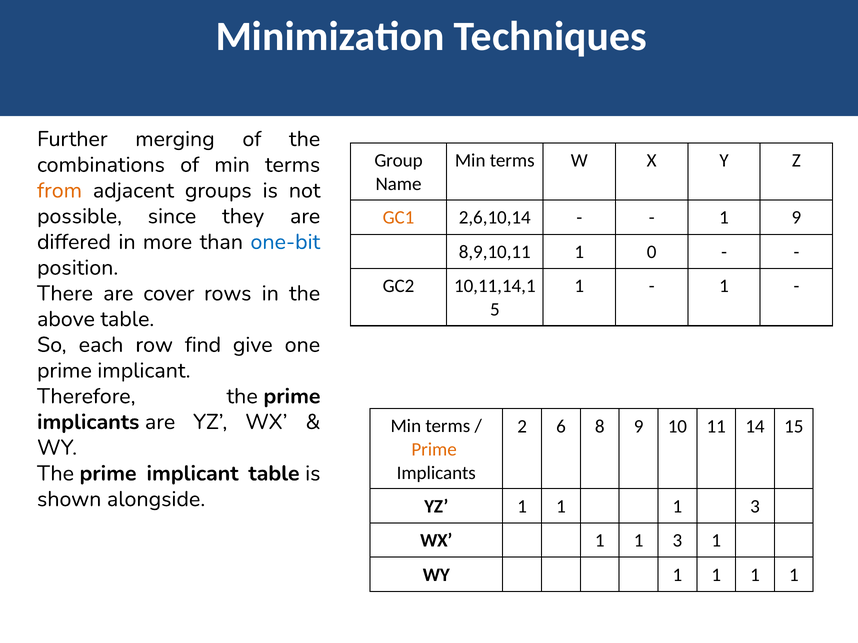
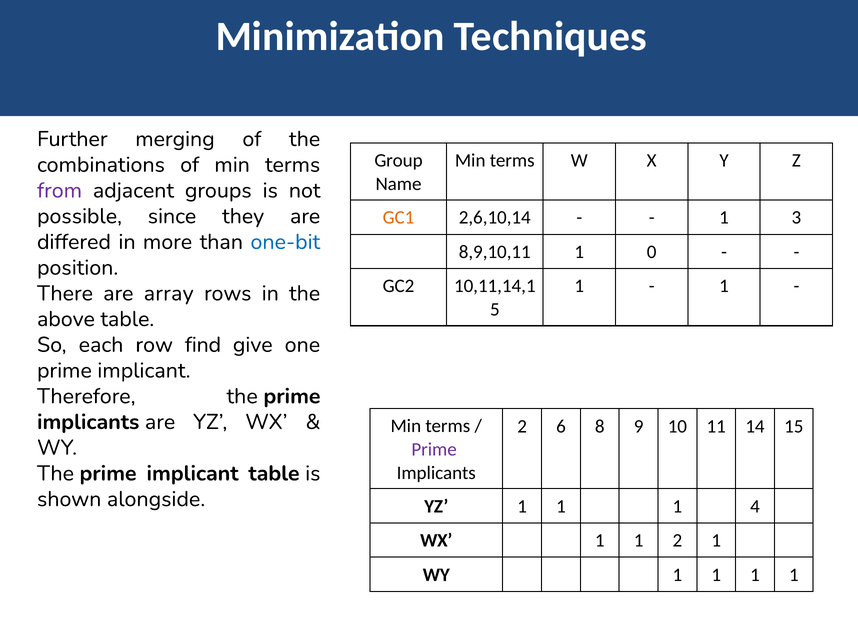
from colour: orange -> purple (60, 191)
1 9: 9 -> 3 (796, 218)
cover: cover -> array (169, 294)
Prime colour: orange -> purple (434, 450)
1 1 1 3: 3 -> 4 (755, 507)
WX 1 1 3: 3 -> 2 (677, 541)
